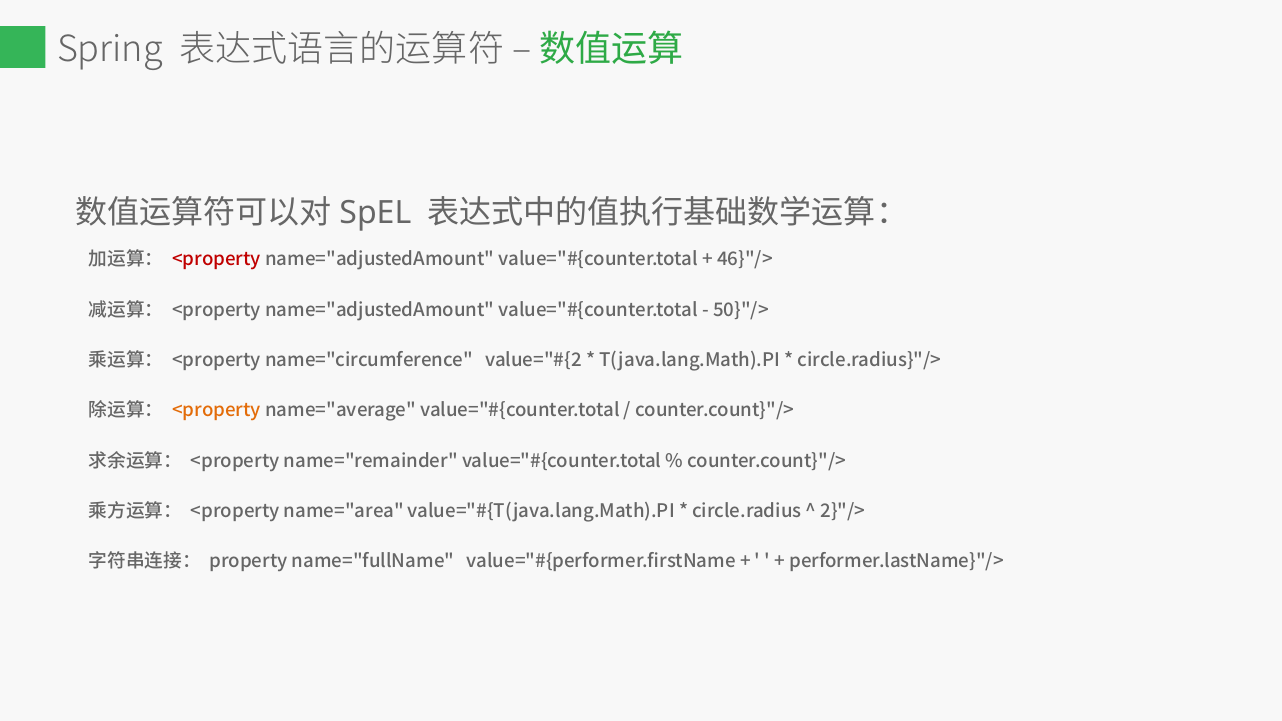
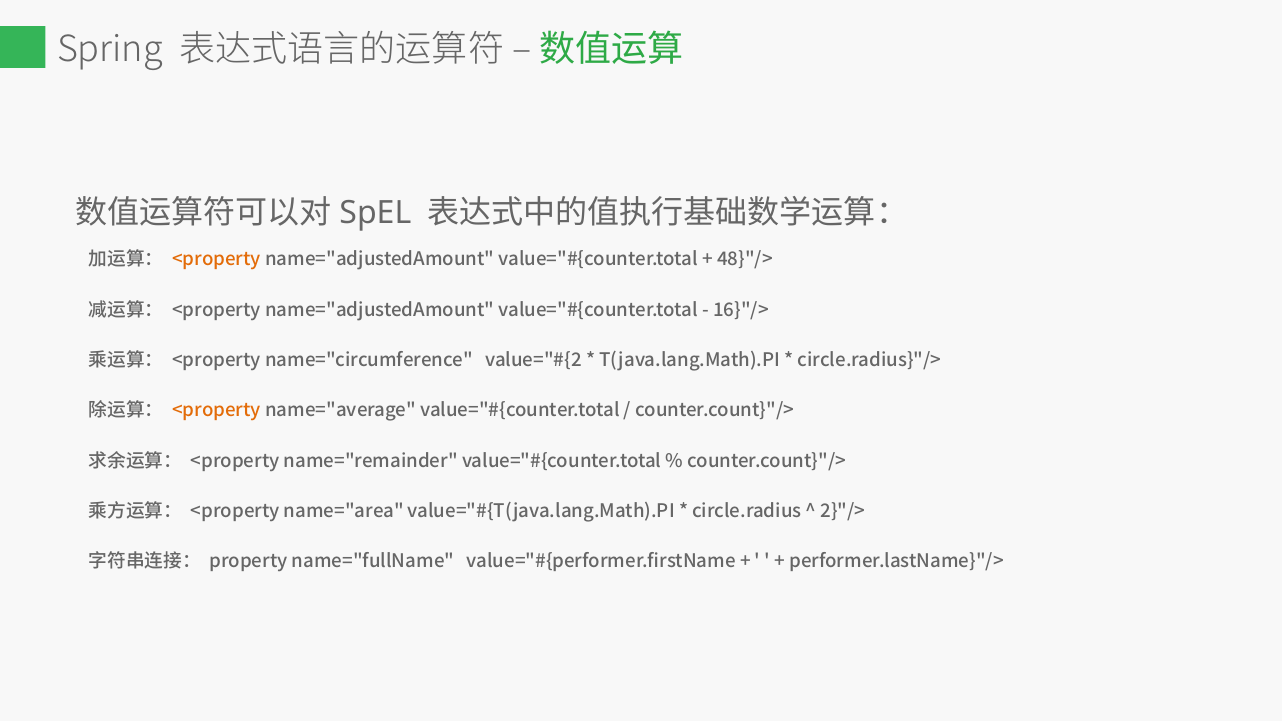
<property colour: red -> orange (217, 260)
46}"/>: 46}"/> -> 48}"/> (745, 260)
50}"/>: 50}"/> -> 16}"/> (741, 310)
